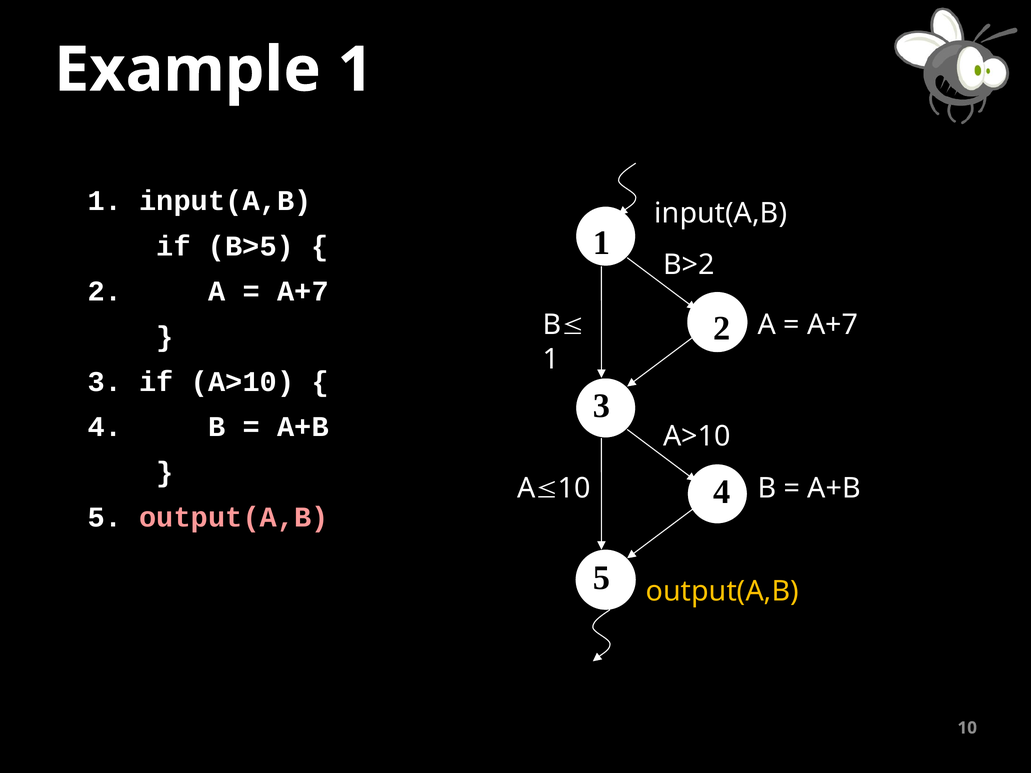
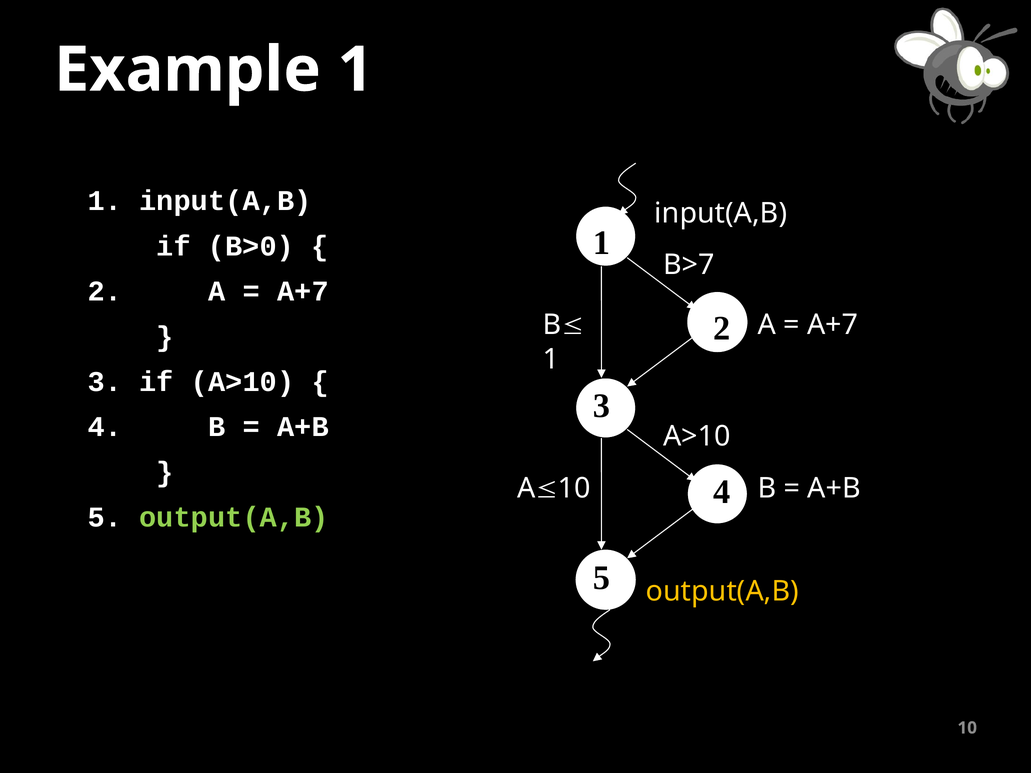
B>5: B>5 -> B>0 (251, 246)
B>2: B>2 -> B>7 (689, 265)
output(A,B colour: pink -> light green (234, 518)
